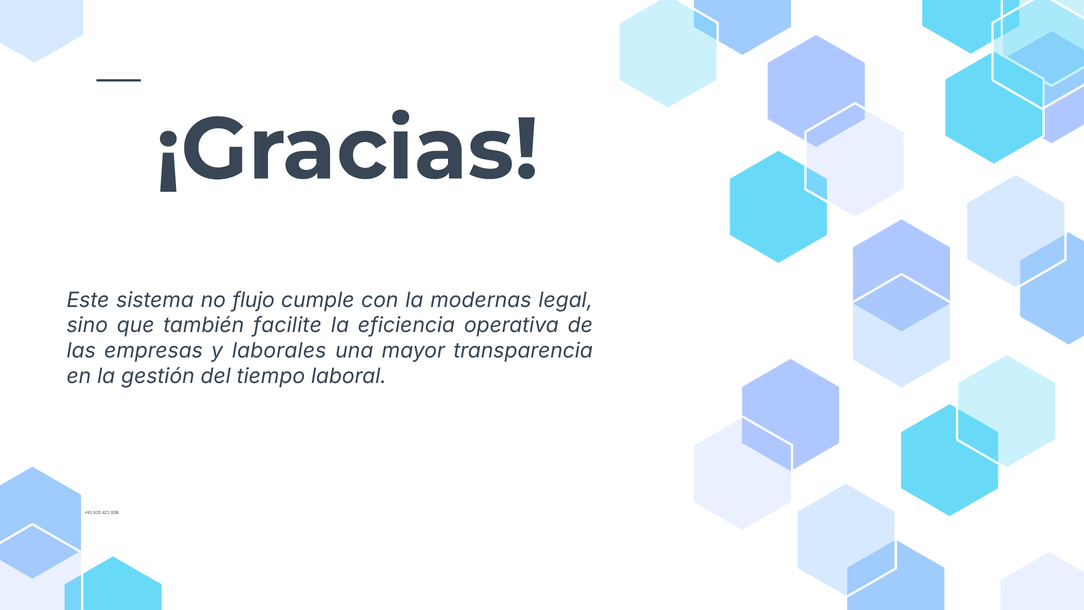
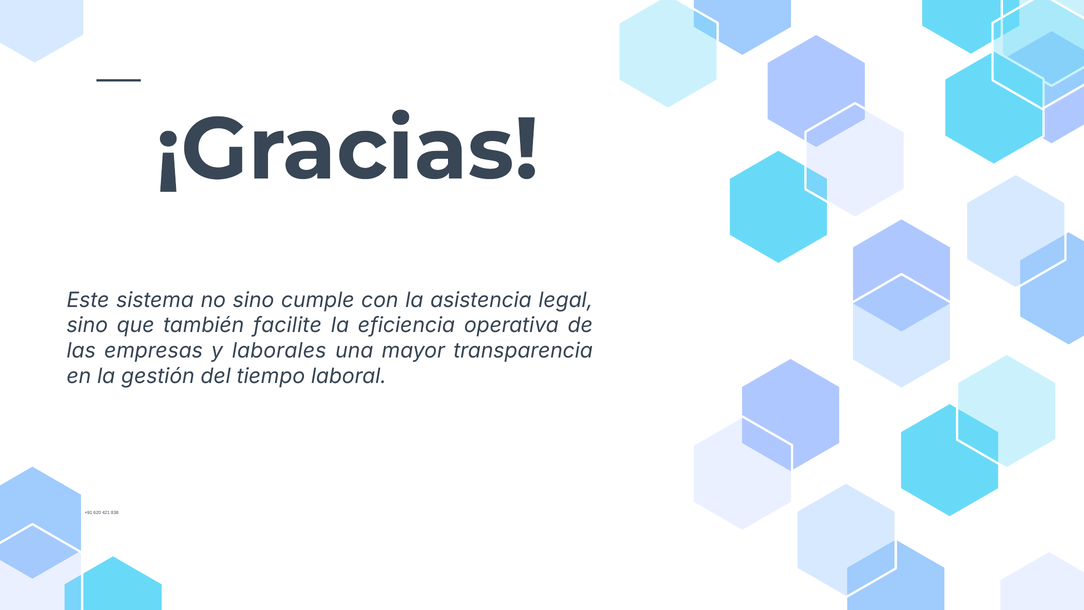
no flujo: flujo -> sino (253, 300)
modernas: modernas -> asistencia (481, 300)
